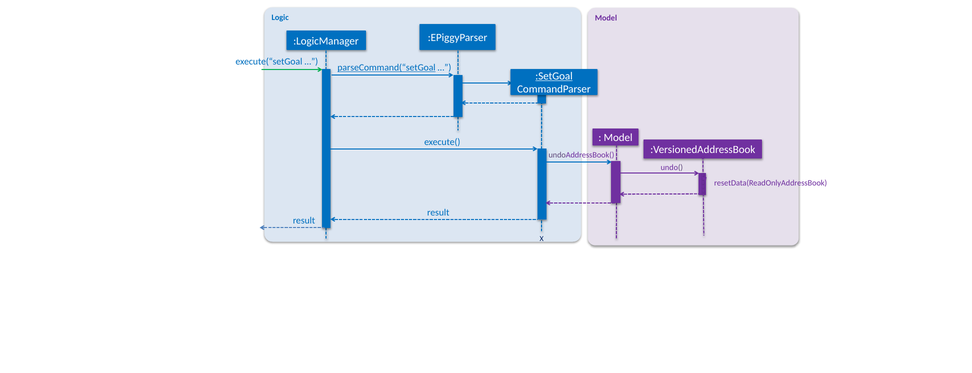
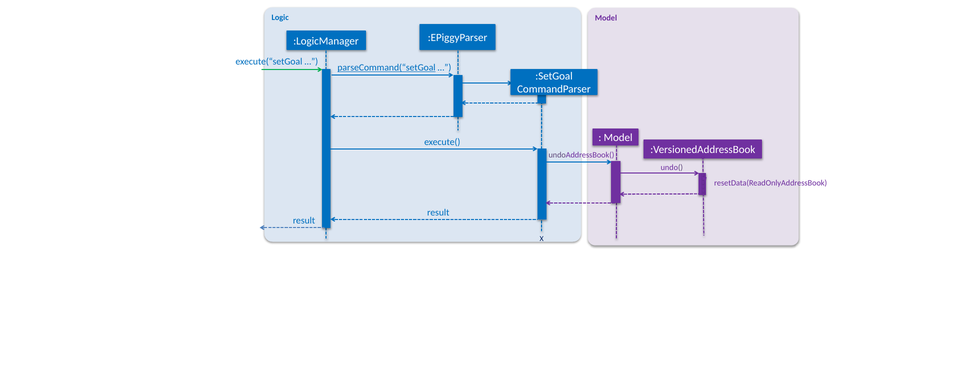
:SetGoal underline: present -> none (554, 76)
